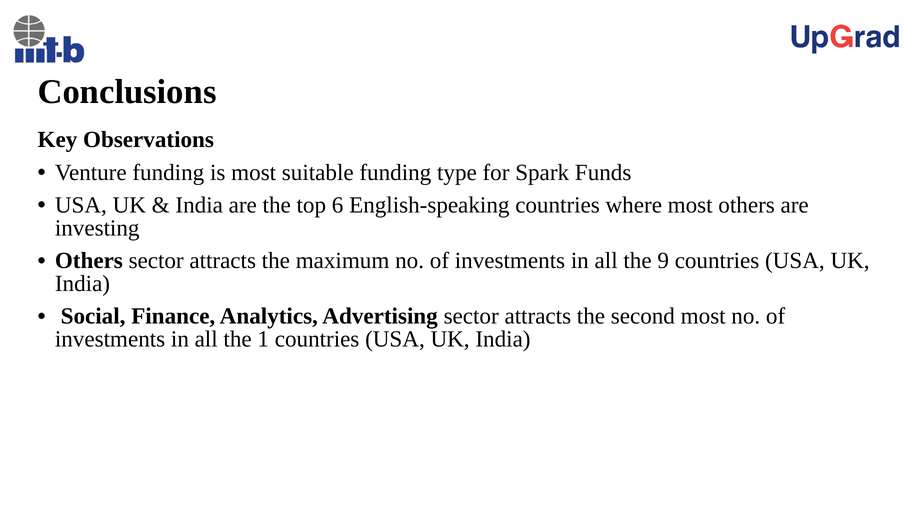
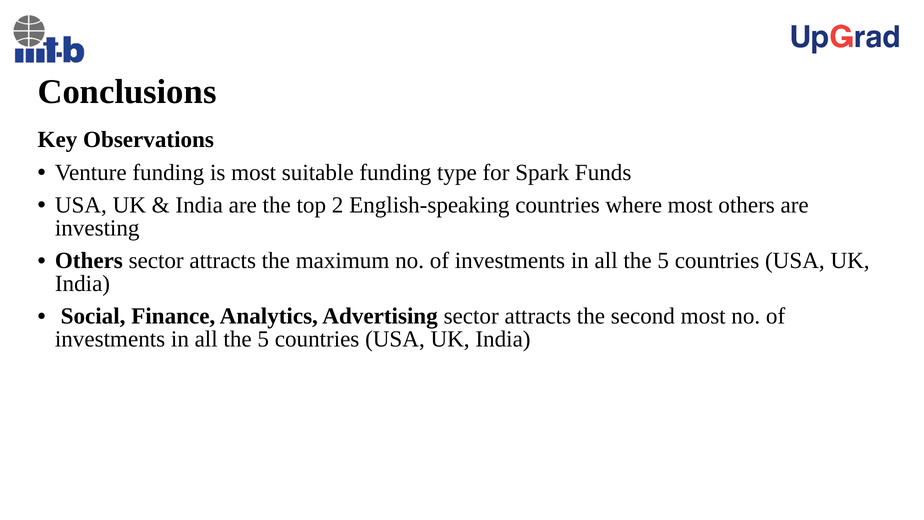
6: 6 -> 2 (338, 205)
9: 9 -> 5 (663, 261)
1: 1 -> 5 (263, 339)
